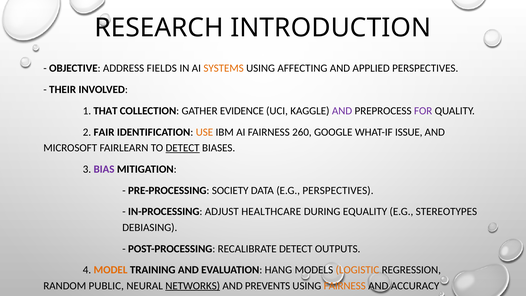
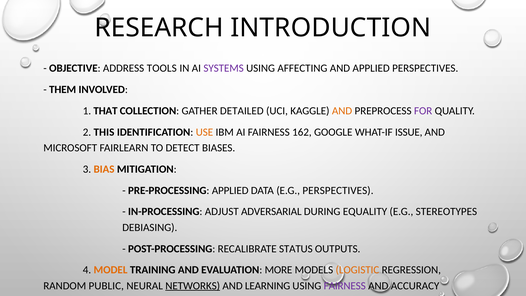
FIELDS: FIELDS -> TOOLS (162, 68)
SYSTEMS colour: orange -> purple (224, 68)
THEIR: THEIR -> THEM (63, 89)
EVIDENCE: EVIDENCE -> DETAILED (242, 111)
AND colour: purple -> orange (342, 111)
FAIR: FAIR -> THIS (104, 132)
260: 260 -> 162 (302, 132)
DETECT underline: present -> none (183, 148)
BIAS colour: purple -> orange (104, 169)
PRE-PROCESSING SOCIETY: SOCIETY -> APPLIED (230, 190)
HEALTHCARE: HEALTHCARE -> ADVERSARIAL (271, 212)
RECALIBRATE DETECT: DETECT -> STATUS (296, 249)
HANG: HANG -> MORE (279, 270)
PREVENTS: PREVENTS -> LEARNING (268, 286)
FAIRNESS colour: orange -> purple (345, 286)
